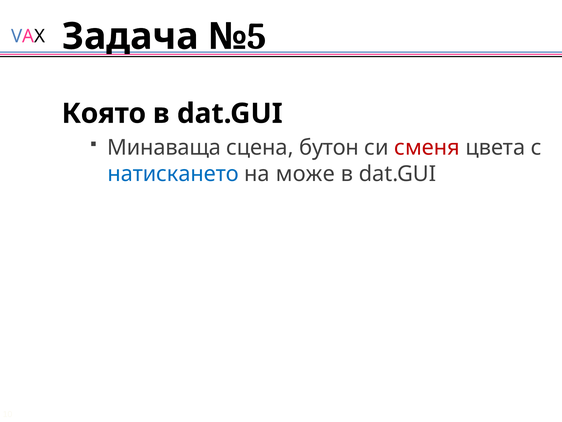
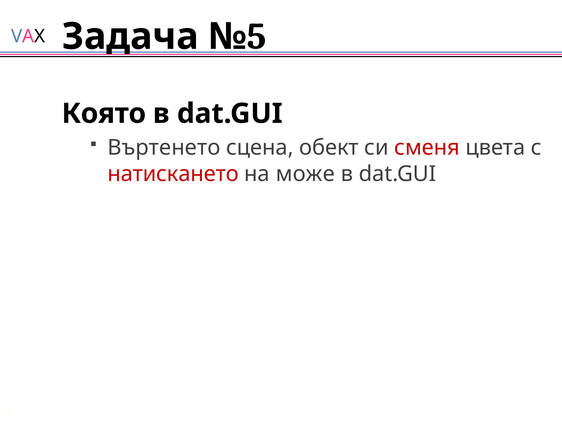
Минаваща: Минаваща -> Въртенето (164, 147)
бутон: бутон -> обект (329, 147)
натискането colour: blue -> red (173, 174)
